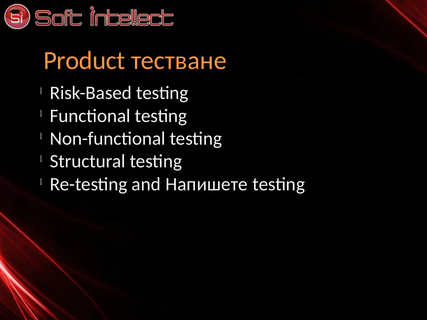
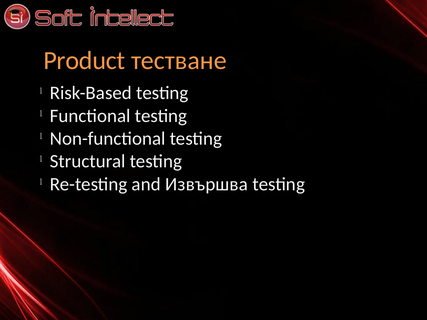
Напишете: Напишете -> Извършва (207, 184)
